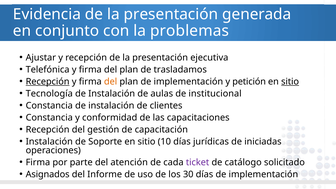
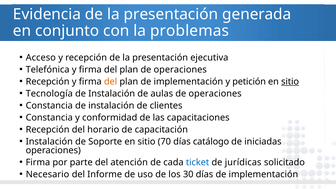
Ajustar: Ajustar -> Acceso (41, 58)
plan de trasladamos: trasladamos -> operaciones (180, 70)
Recepción underline: present -> none (48, 82)
aulas de institucional: institucional -> operaciones (215, 94)
gestión: gestión -> horario (103, 130)
10: 10 -> 70 (164, 142)
jurídicas: jurídicas -> catálogo (211, 142)
ticket colour: purple -> blue (198, 162)
catálogo: catálogo -> jurídicas (243, 162)
Asignados: Asignados -> Necesario (48, 174)
